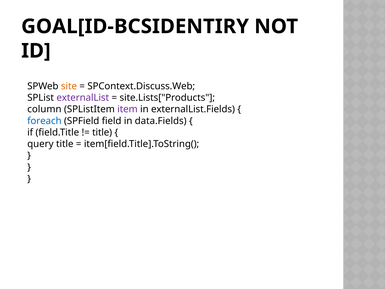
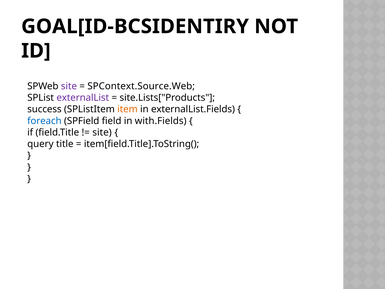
site colour: orange -> purple (69, 86)
SPContext.Discuss.Web: SPContext.Discuss.Web -> SPContext.Source.Web (141, 86)
column: column -> success (44, 109)
item colour: purple -> orange (127, 109)
data.Fields: data.Fields -> with.Fields (161, 121)
title: title -> site (102, 132)
